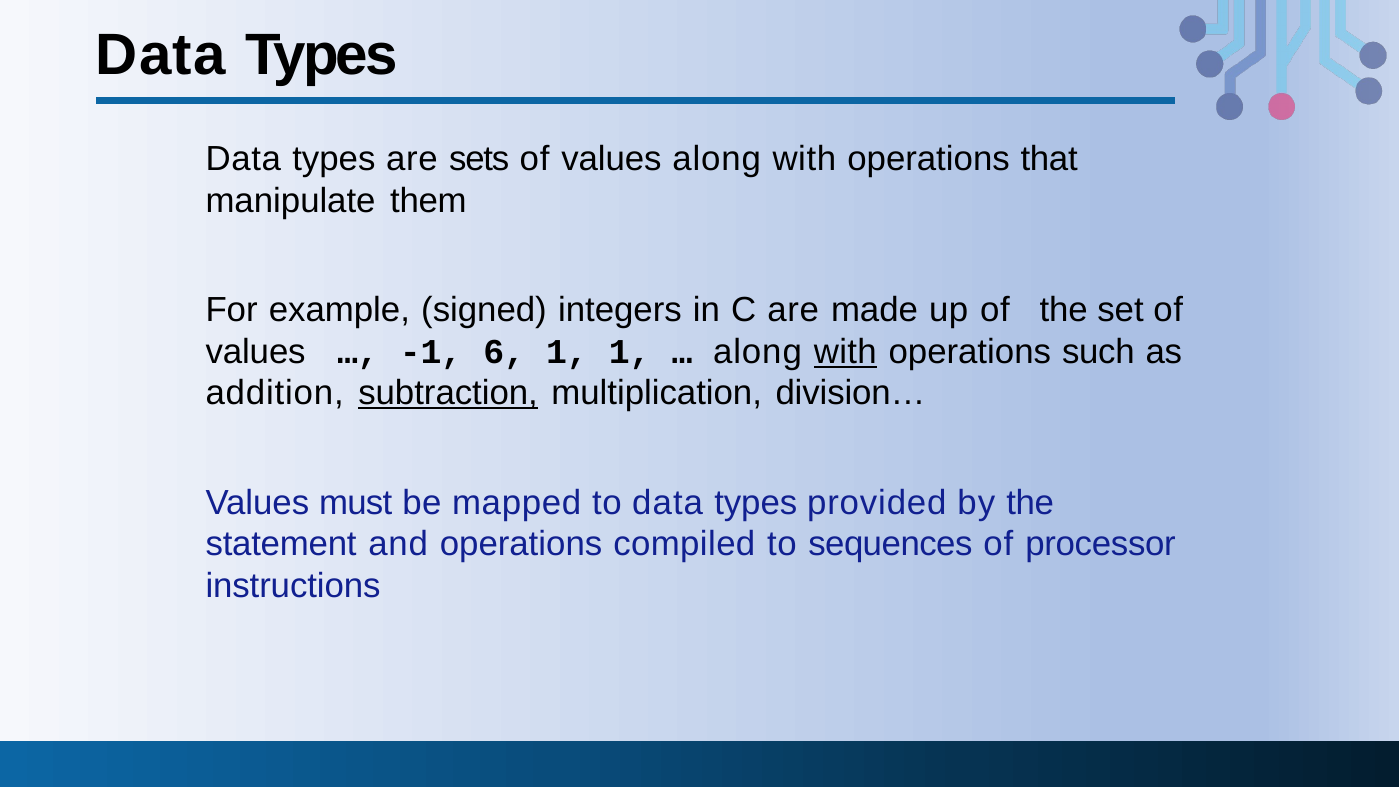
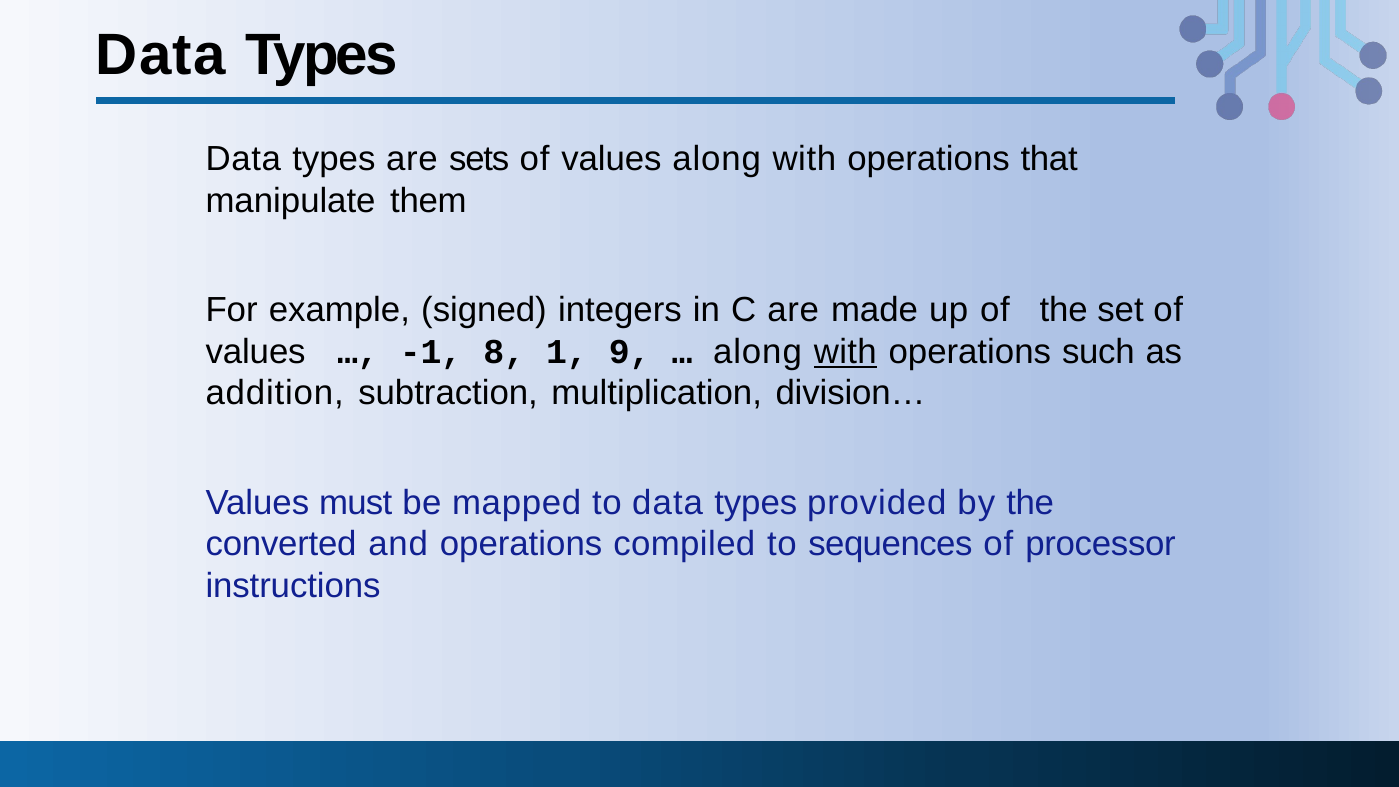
6: 6 -> 8 (504, 352)
1 1: 1 -> 9 (630, 352)
subtraction underline: present -> none (448, 393)
statement: statement -> converted (281, 544)
